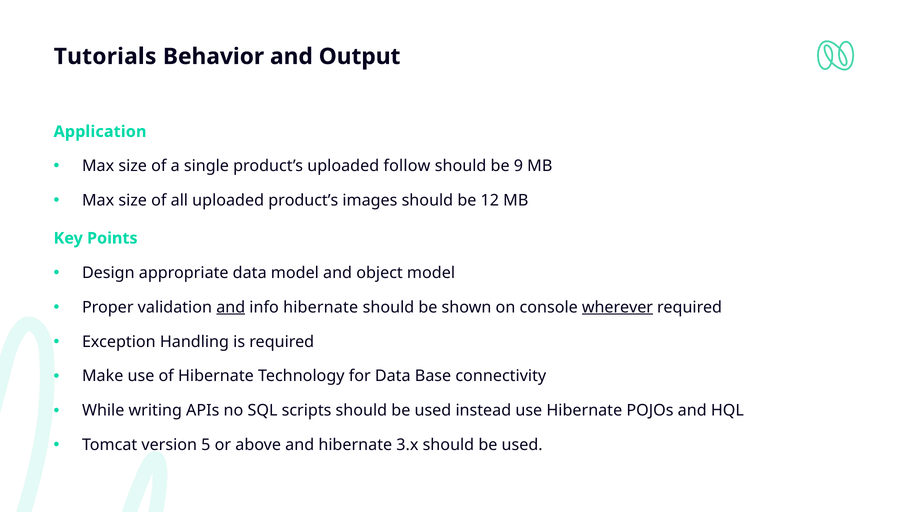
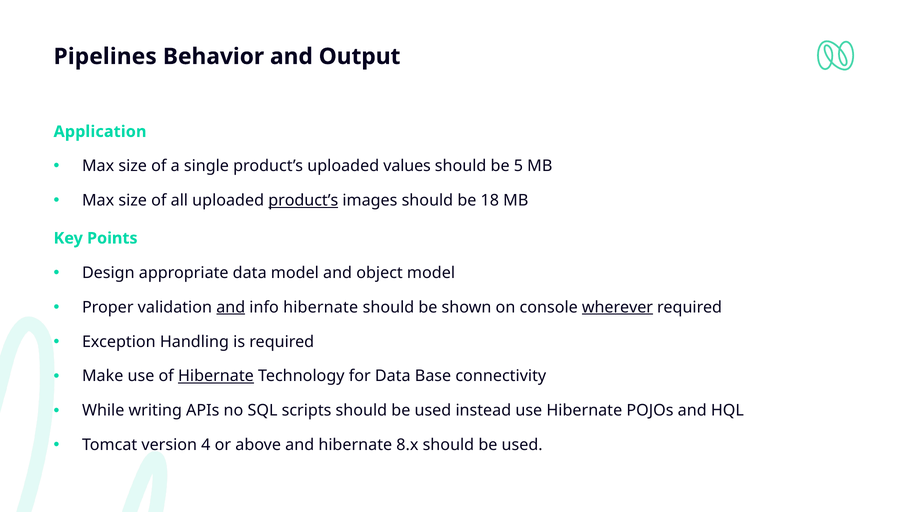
Tutorials: Tutorials -> Pipelines (105, 57)
follow: follow -> values (407, 166)
9: 9 -> 5 (518, 166)
product’s underline: none -> present (303, 201)
12: 12 -> 18 (490, 201)
Hibernate underline: none -> present (216, 376)
5: 5 -> 4 (206, 445)
3.x: 3.x -> 8.x (407, 445)
